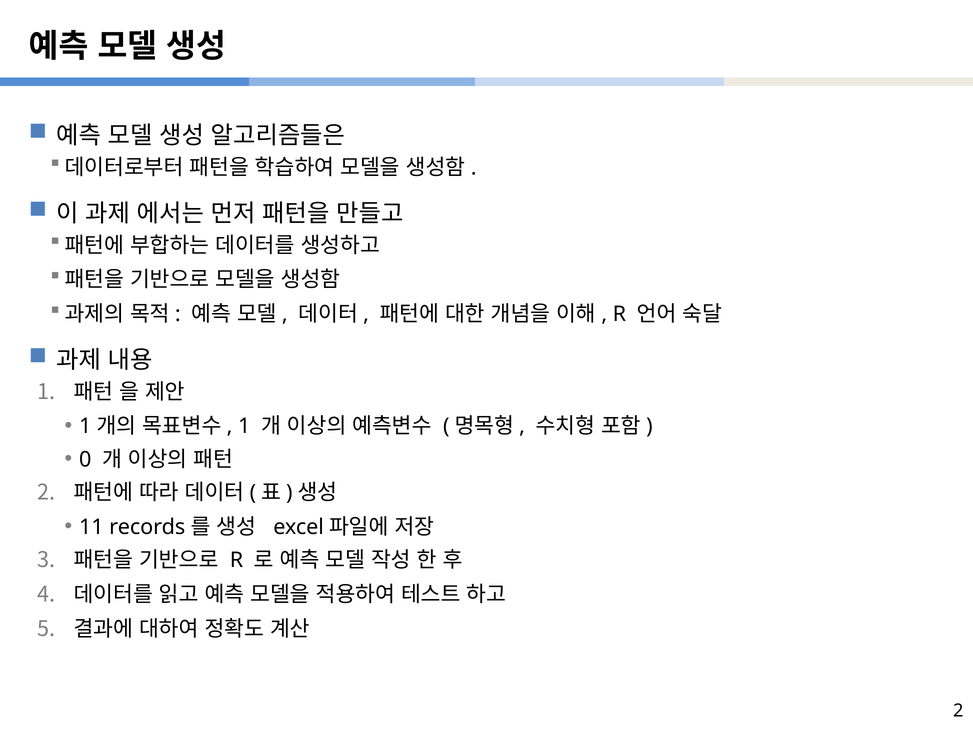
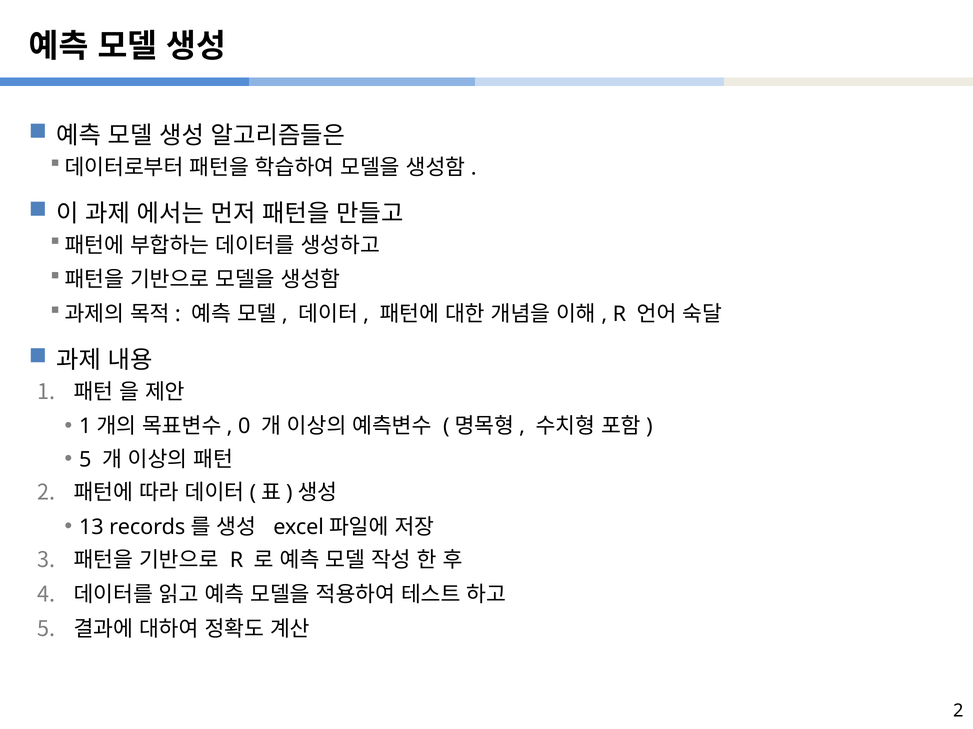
1: 1 -> 0 (244, 427)
0: 0 -> 5 (85, 460)
11: 11 -> 13 (91, 528)
